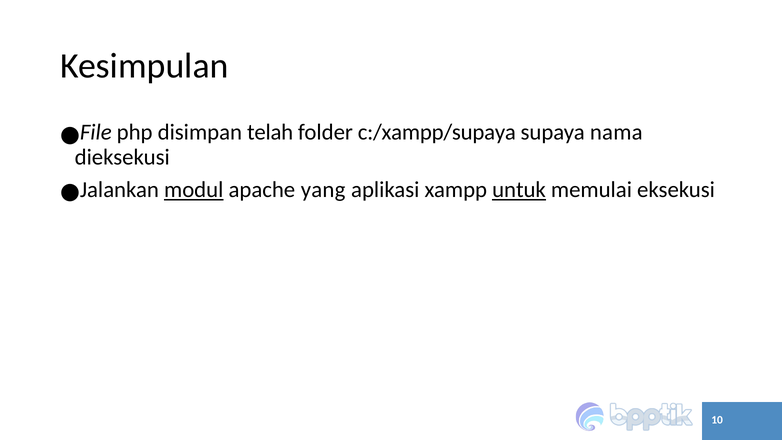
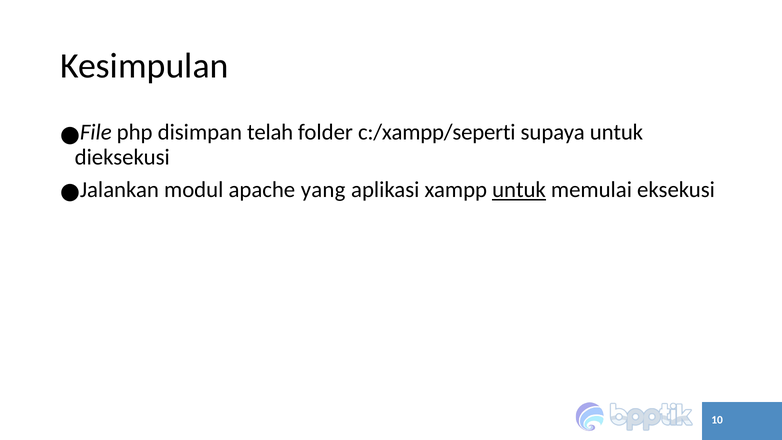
c:/xampp/supaya: c:/xampp/supaya -> c:/xampp/seperti (437, 132)
supaya nama: nama -> untuk (616, 132)
modul underline: present -> none (194, 190)
